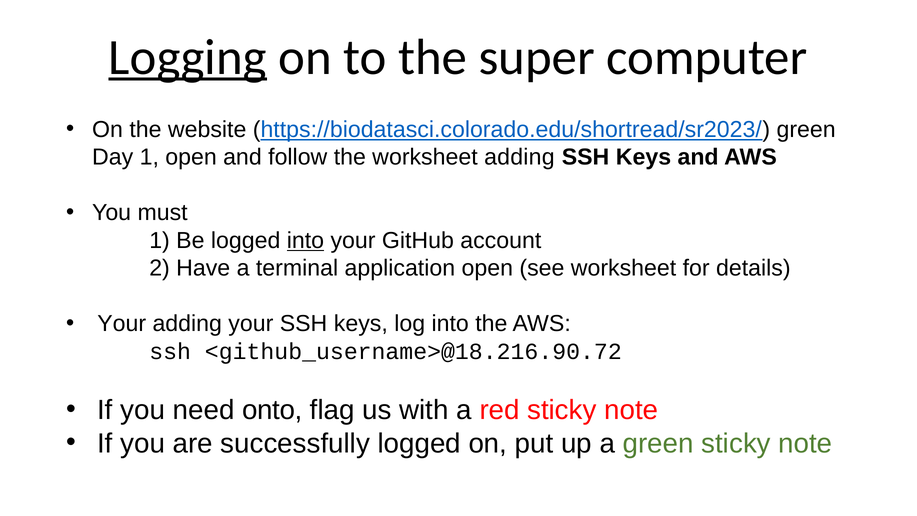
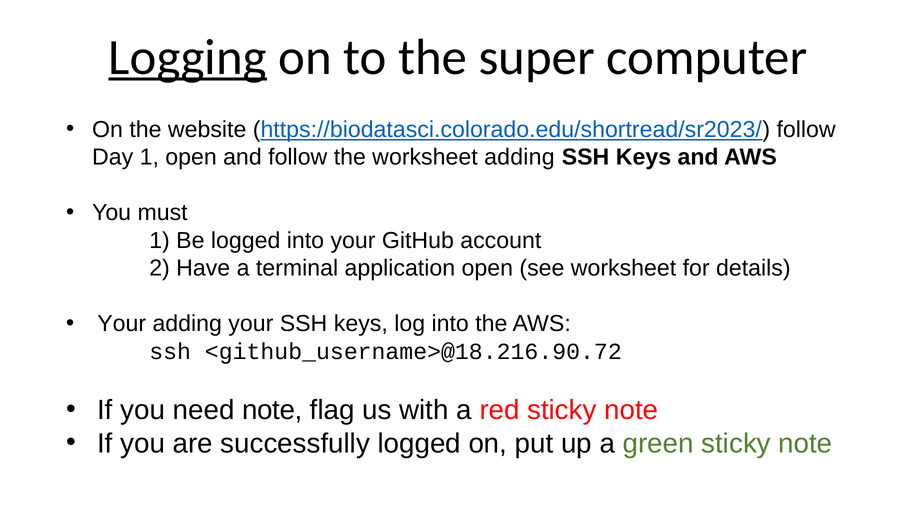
https://biodatasci.colorado.edu/shortread/sr2023/ green: green -> follow (806, 129)
into underline: present -> none (305, 240)
need onto: onto -> note (272, 410)
